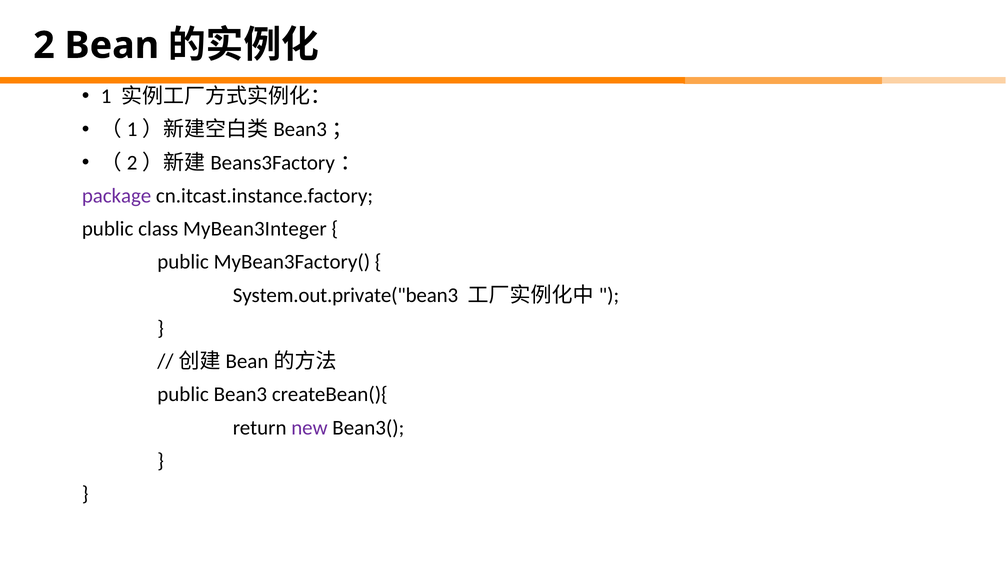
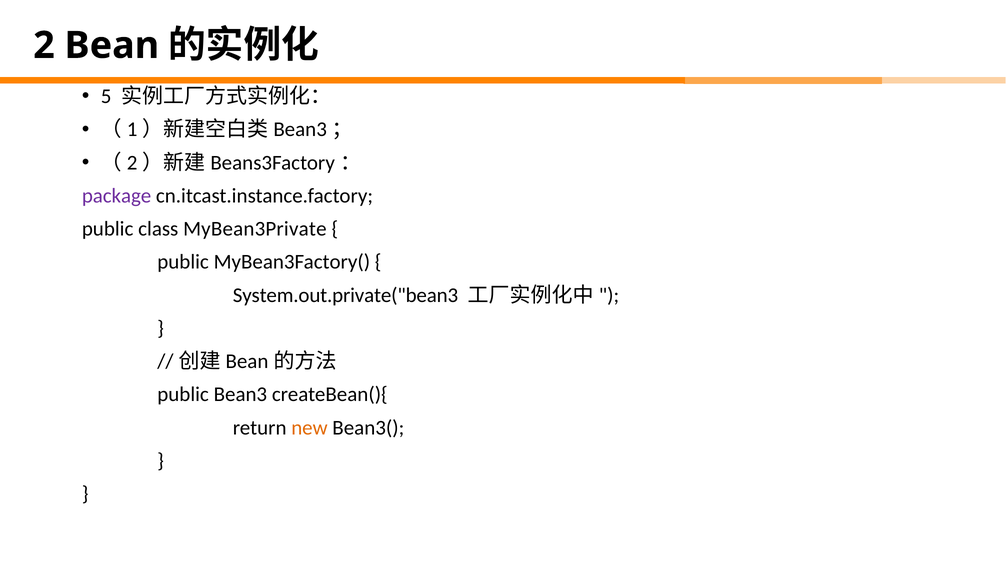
1: 1 -> 5 (106, 96)
MyBean3Integer: MyBean3Integer -> MyBean3Private (255, 229)
new colour: purple -> orange (309, 428)
